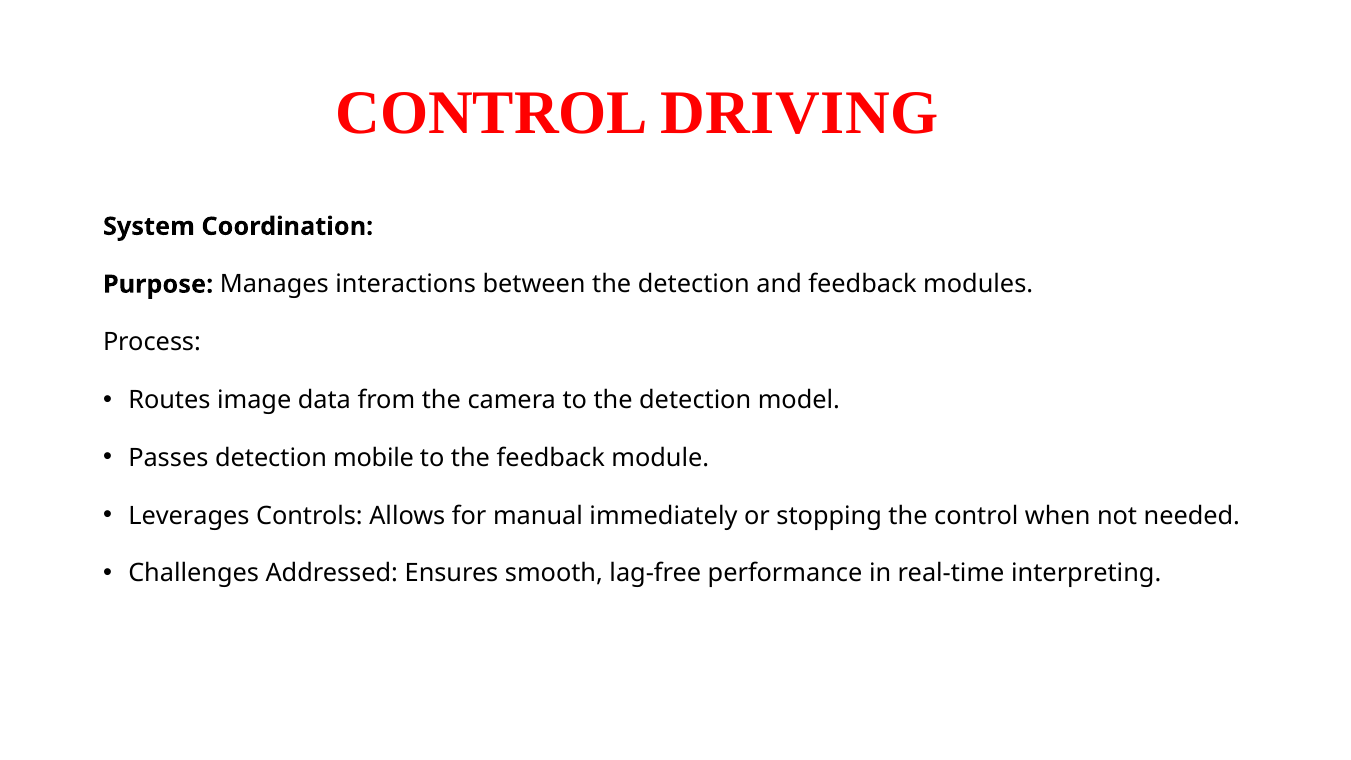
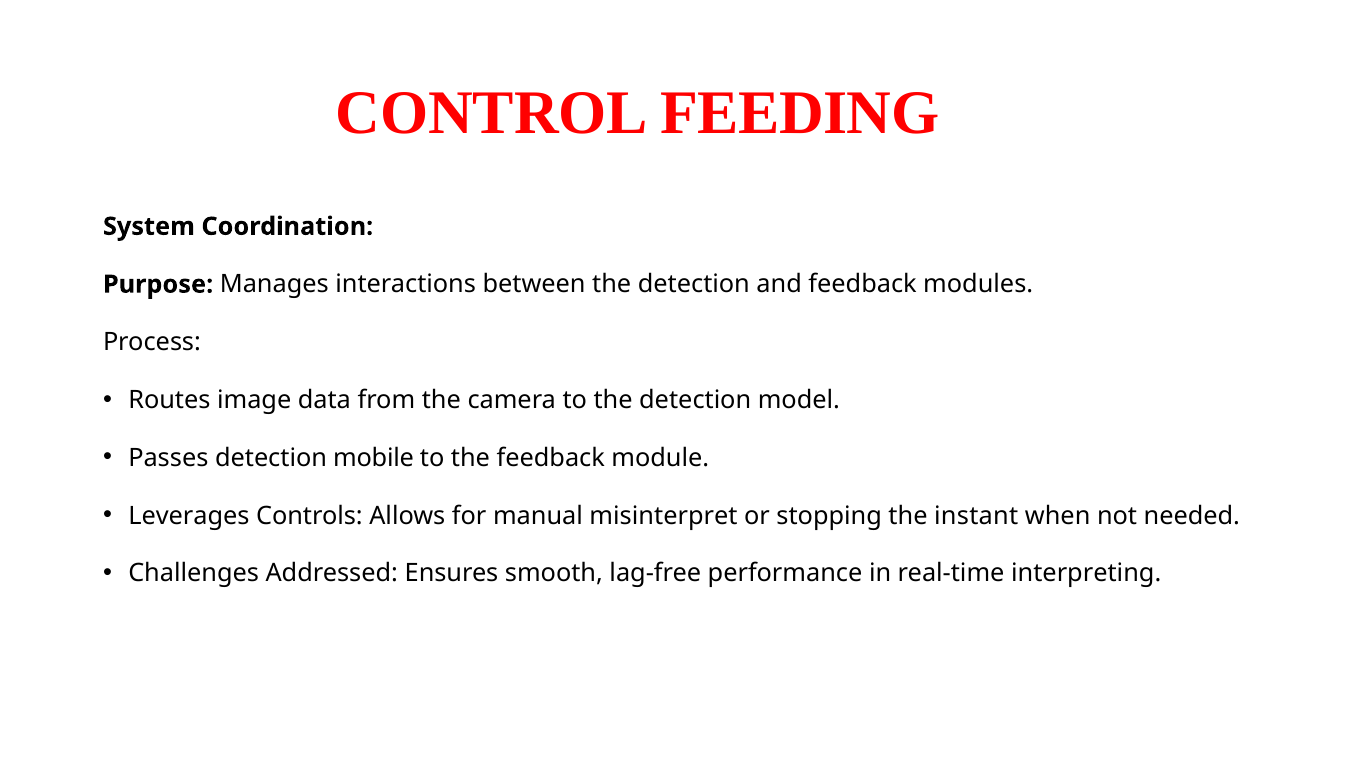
DRIVING: DRIVING -> FEEDING (800, 113)
immediately: immediately -> misinterpret (664, 516)
the control: control -> instant (976, 516)
